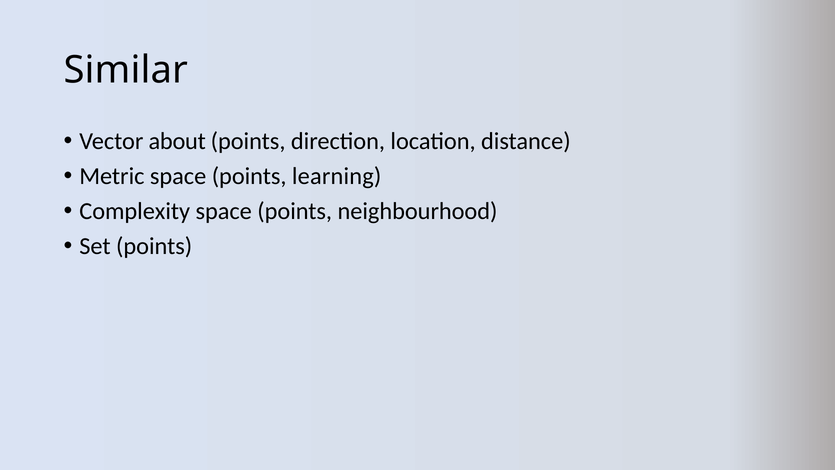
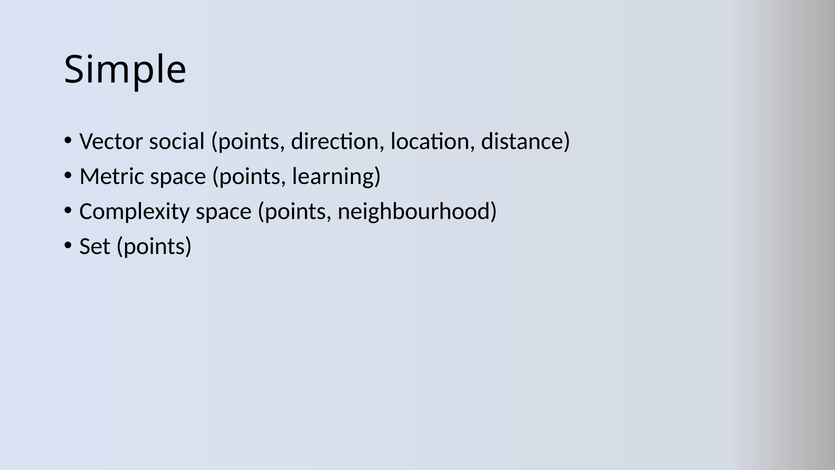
Similar: Similar -> Simple (126, 70)
about: about -> social (177, 141)
